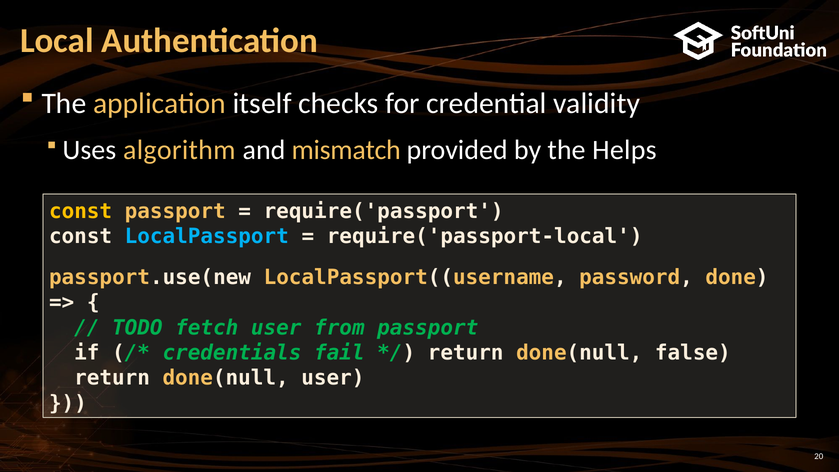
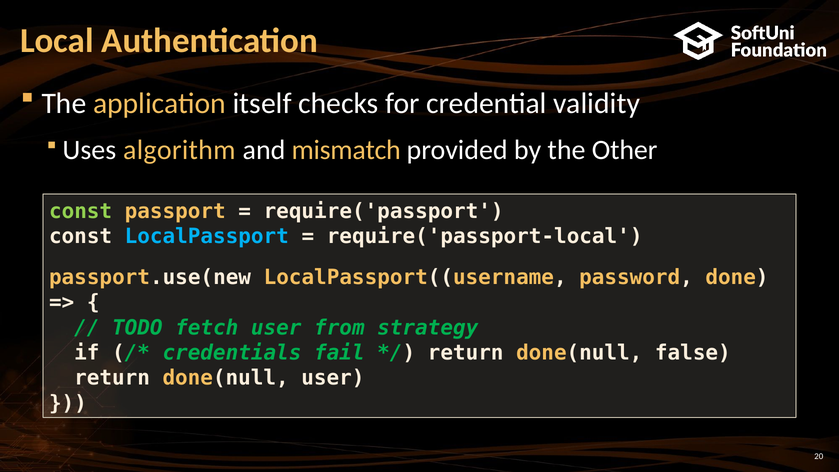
Helps: Helps -> Other (625, 150)
const colour: yellow -> light green (81, 211)
from passport: passport -> strategy (428, 328)
